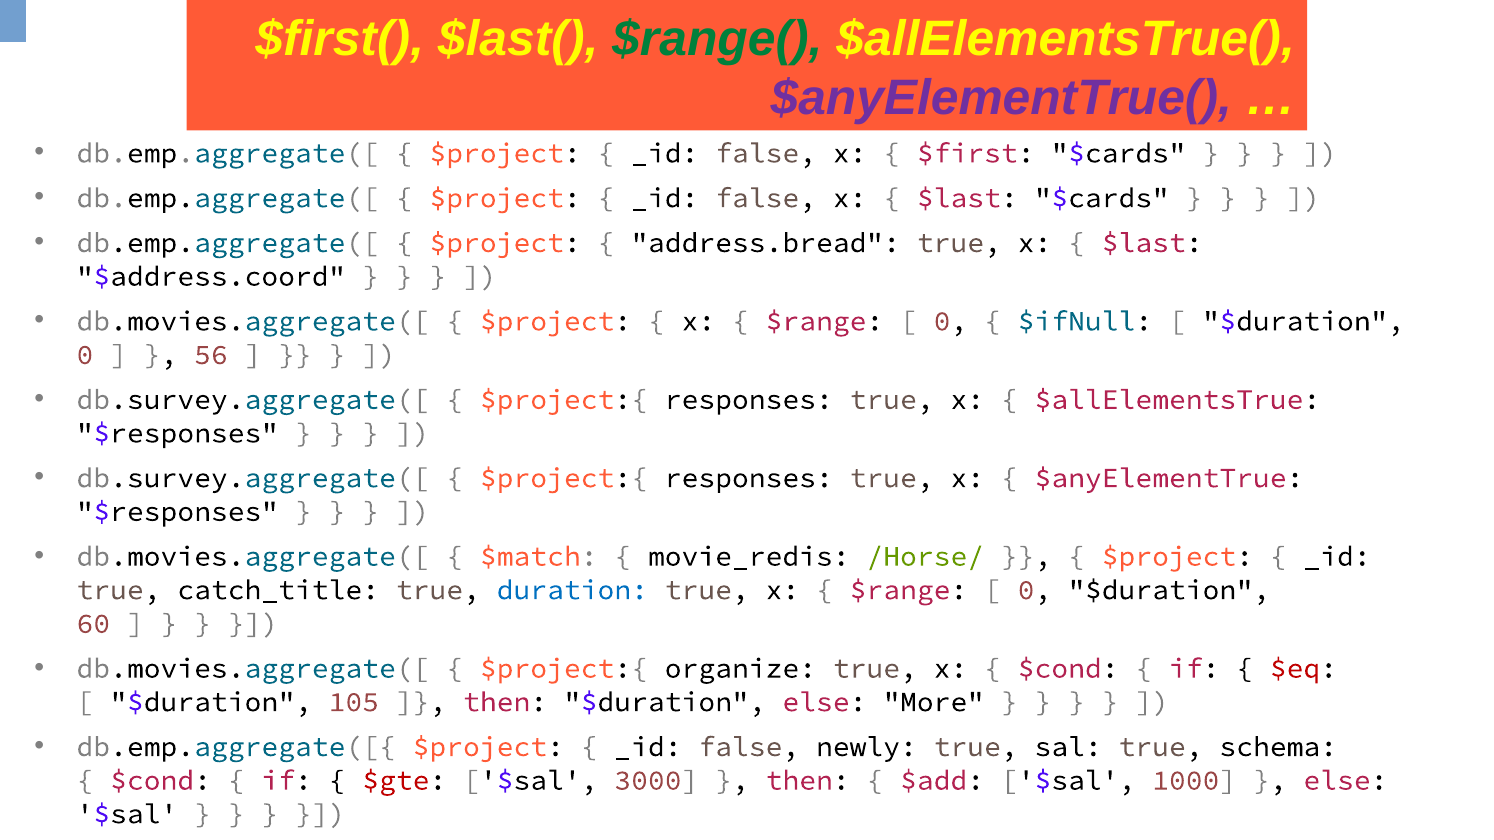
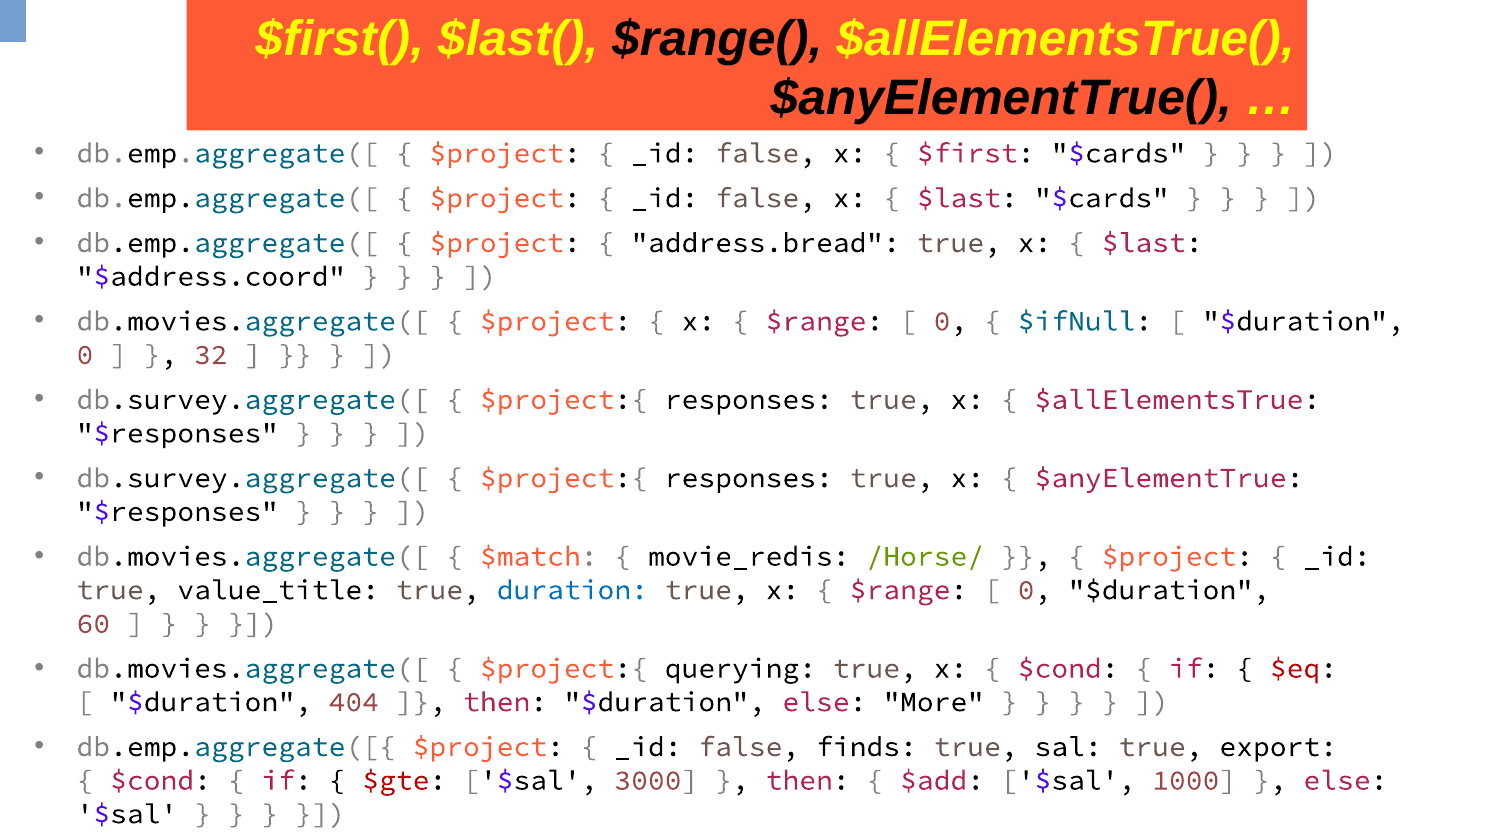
$range( colour: green -> black (717, 39)
$anyElementTrue( colour: purple -> black (1001, 99)
56: 56 -> 32 (211, 355)
catch_title: catch_title -> value_title (278, 590)
organize: organize -> querying (740, 669)
105: 105 -> 404 (354, 702)
newly: newly -> finds (866, 747)
schema: schema -> export (1278, 747)
